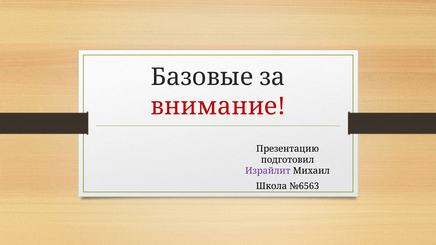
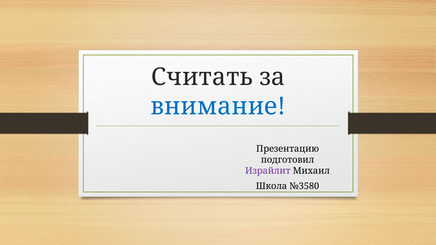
Базовые: Базовые -> Считать (202, 77)
внимание colour: red -> blue (218, 106)
№6563: №6563 -> №3580 (304, 186)
